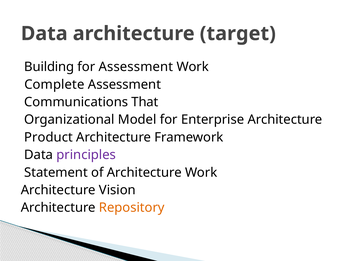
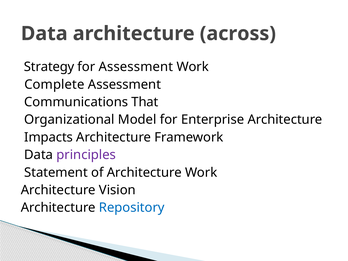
target: target -> across (238, 34)
Building: Building -> Strategy (49, 67)
Product: Product -> Impacts (49, 137)
Repository colour: orange -> blue (132, 208)
